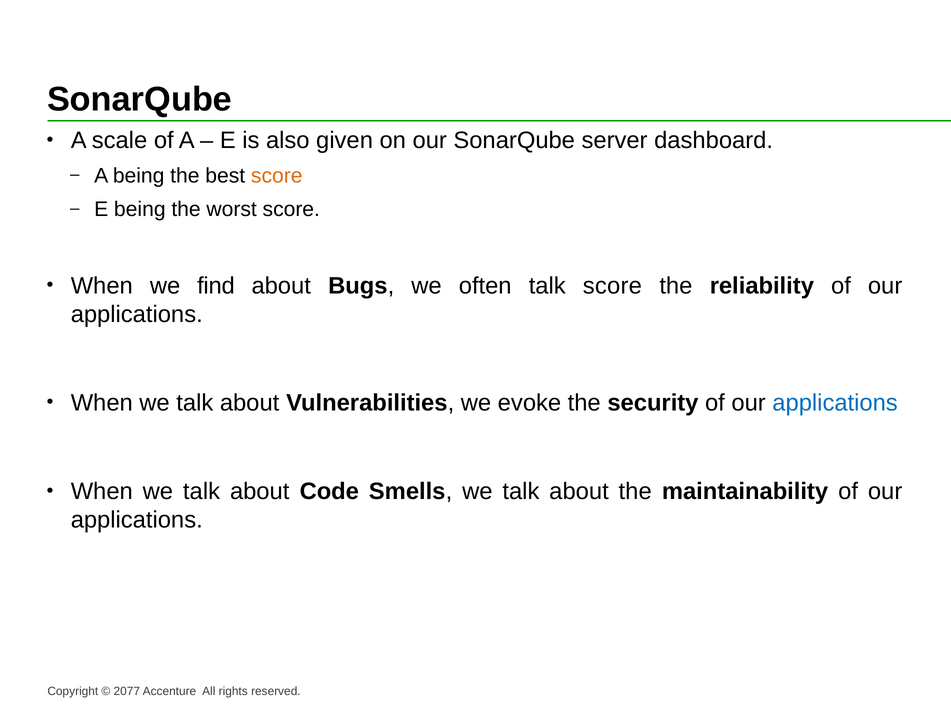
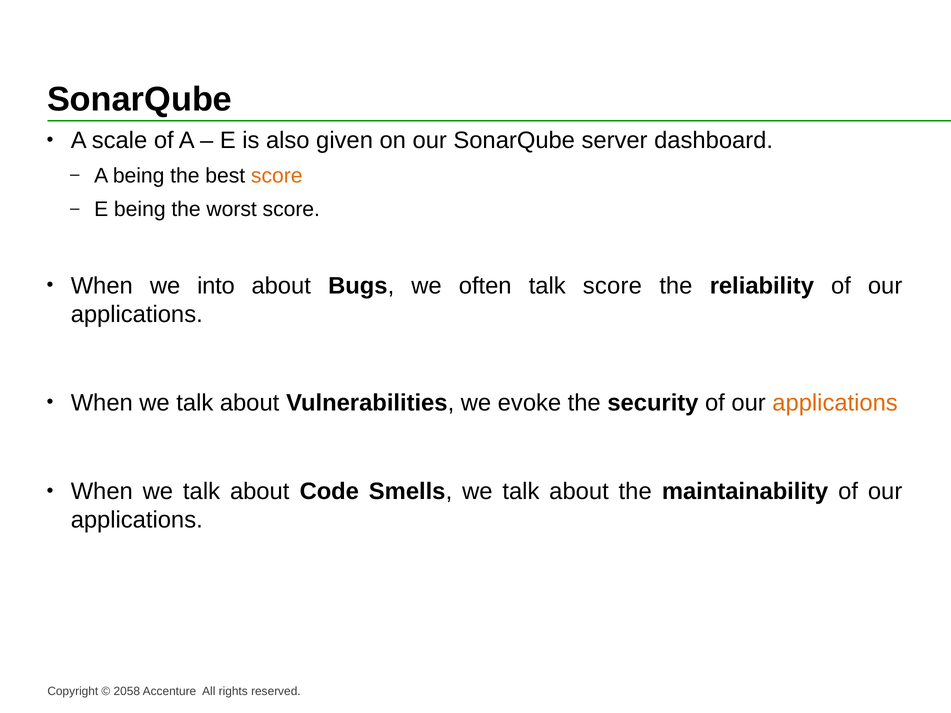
find: find -> into (216, 286)
applications colour: blue -> orange (835, 403)
2077: 2077 -> 2058 (127, 691)
